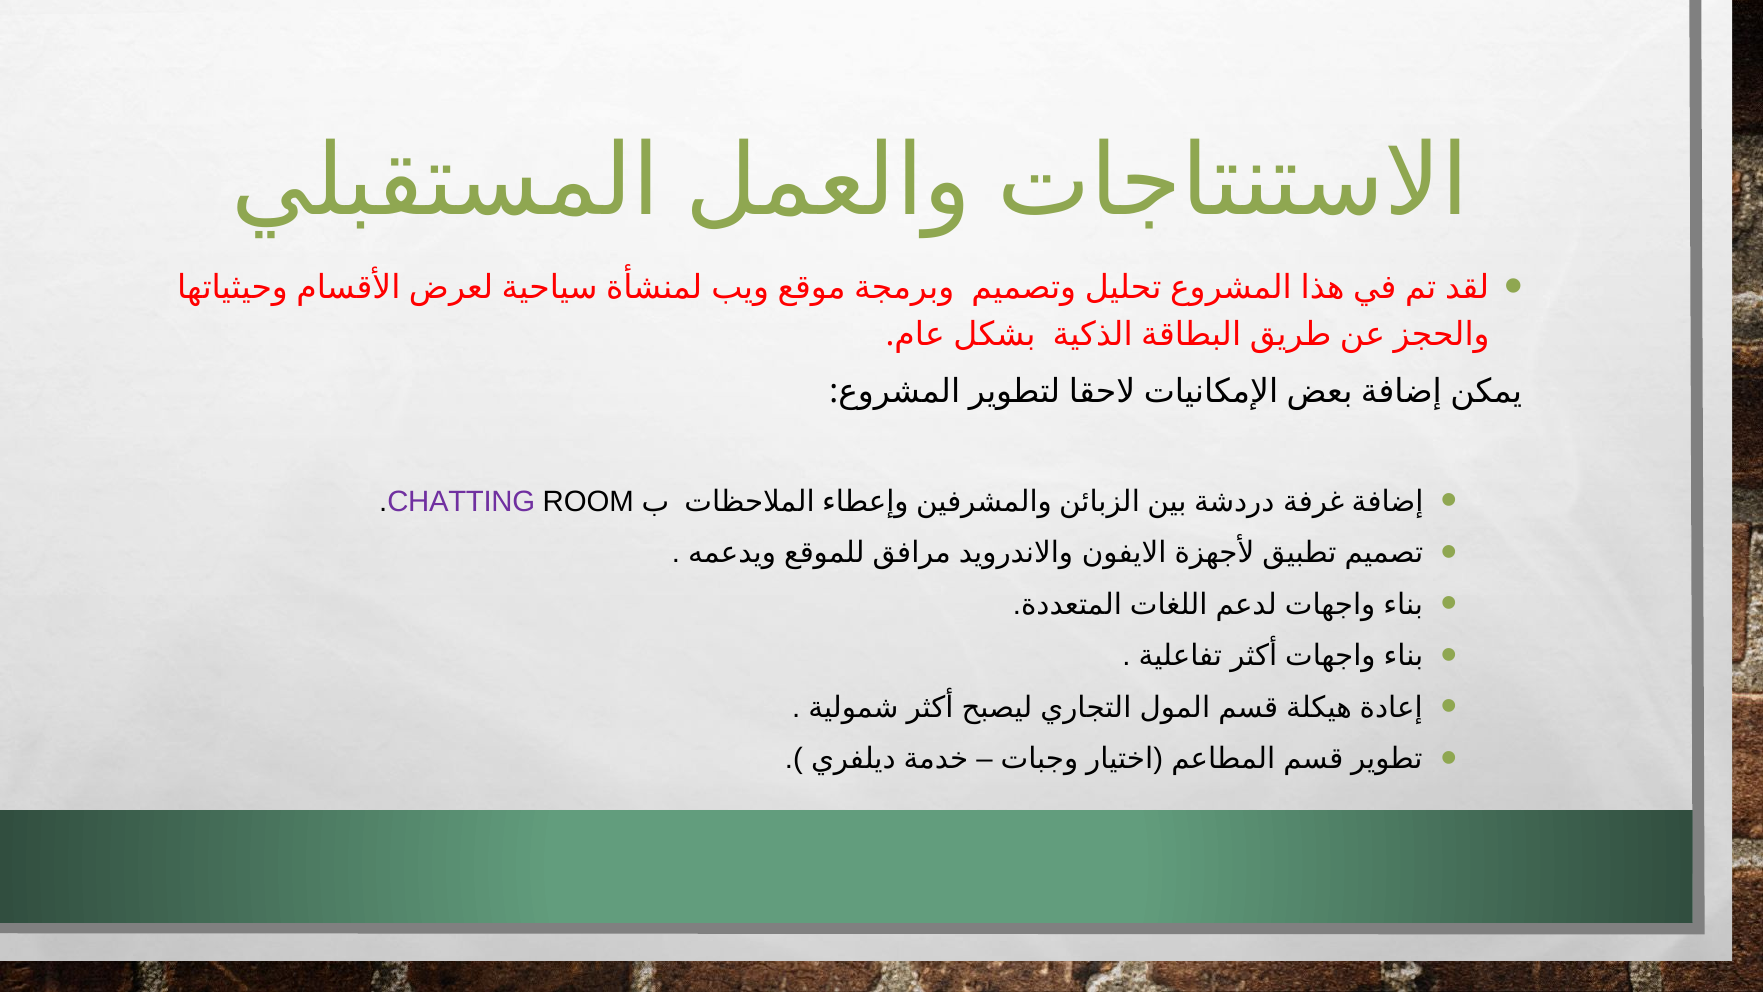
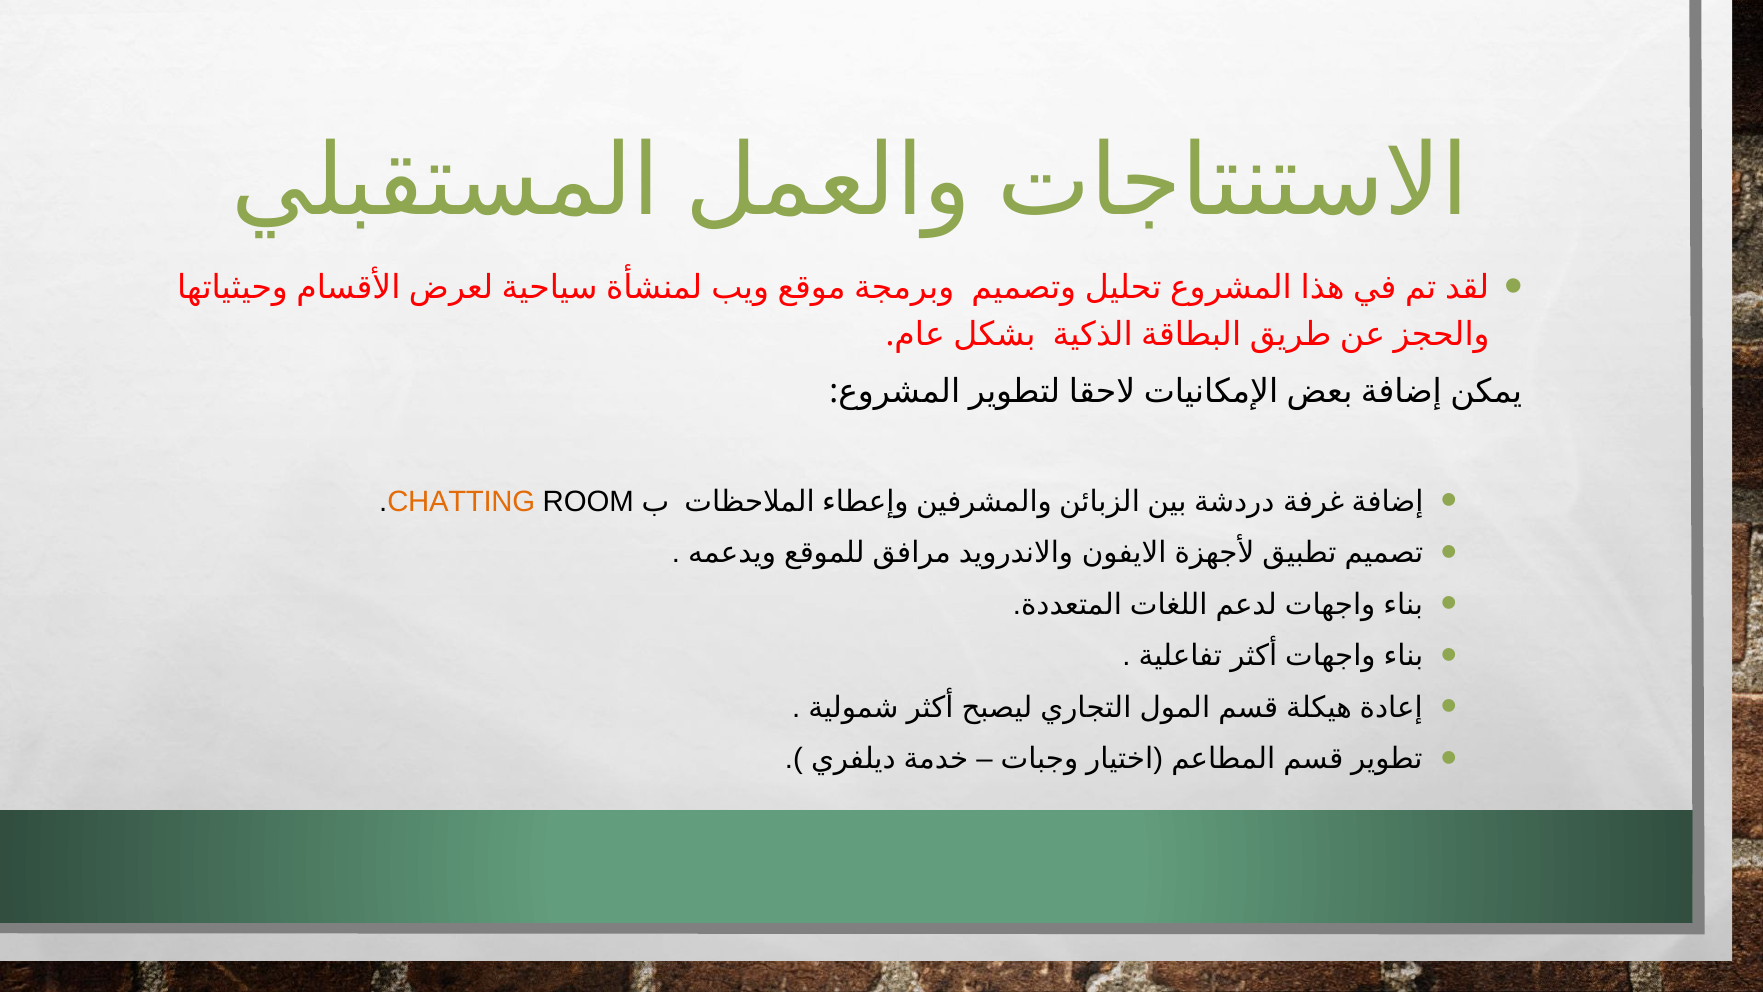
CHATTING colour: purple -> orange (461, 502)
